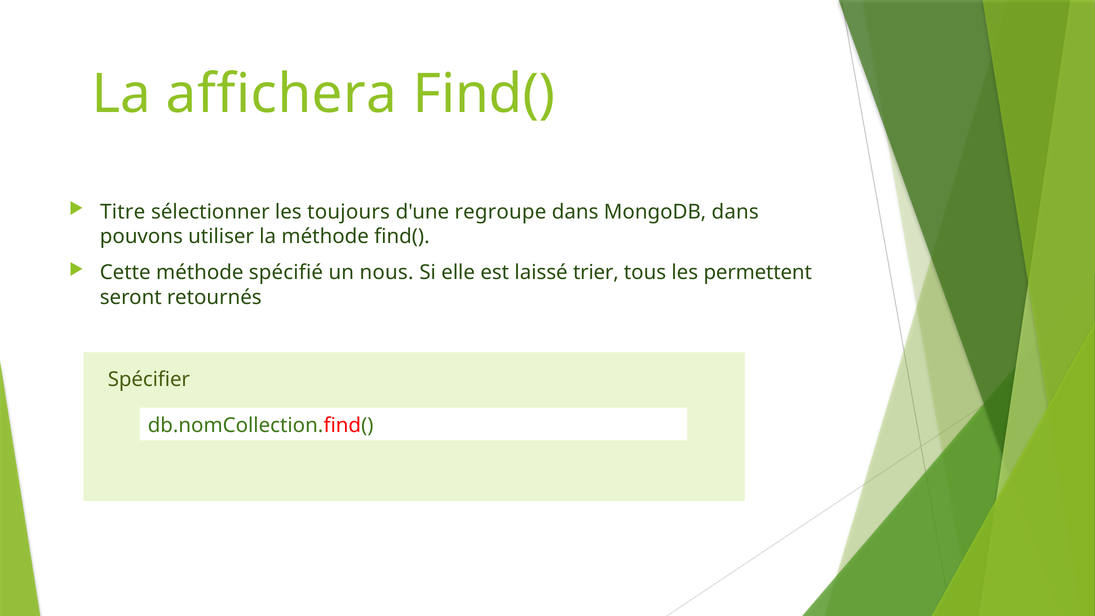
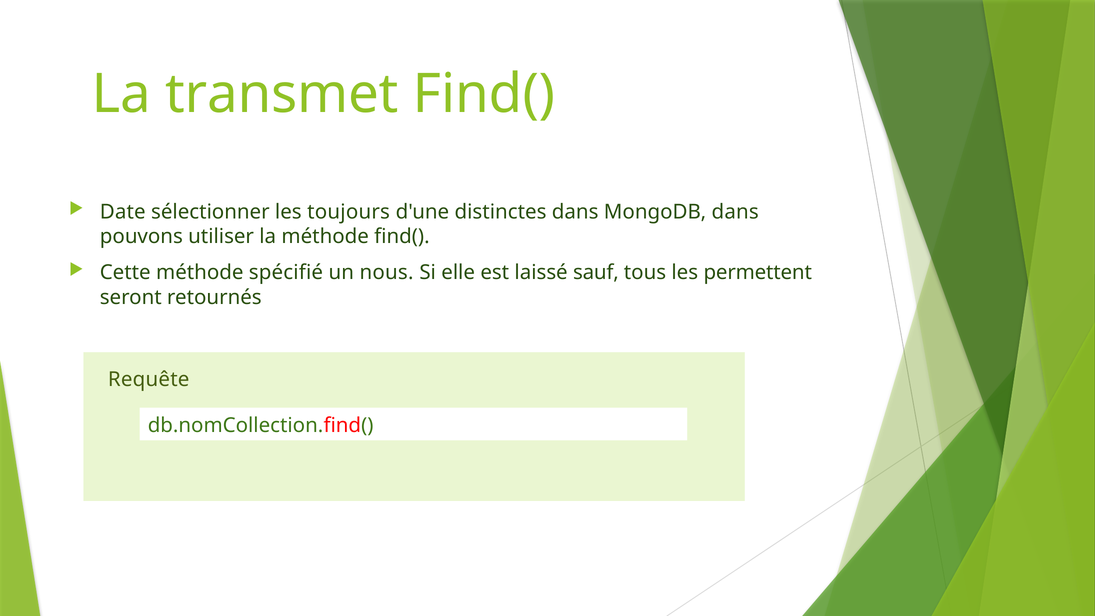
affichera: affichera -> transmet (282, 94)
Titre: Titre -> Date (123, 212)
regroupe: regroupe -> distinctes (501, 212)
trier: trier -> sauf (596, 273)
Spécifier: Spécifier -> Requête (149, 380)
